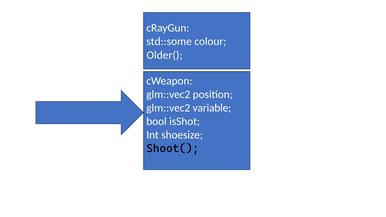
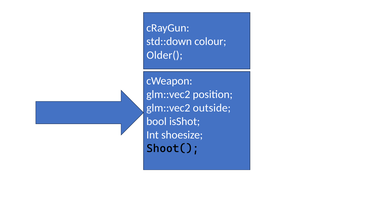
std::some: std::some -> std::down (169, 42)
variable: variable -> outside (212, 108)
